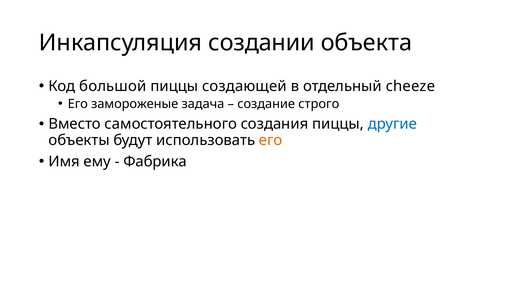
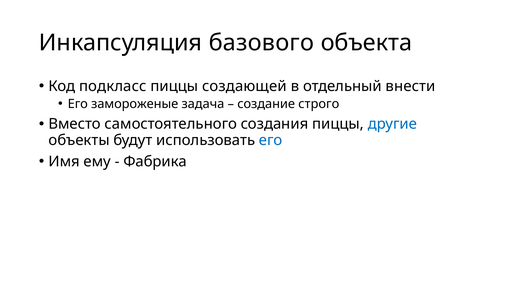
создании: создании -> базового (261, 43)
большой: большой -> подкласс (113, 86)
cheeze: cheeze -> внести (411, 86)
его colour: orange -> blue (271, 140)
